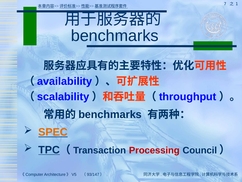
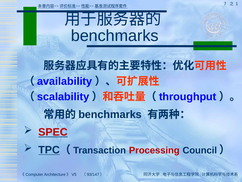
SPEC colour: orange -> red (53, 132)
